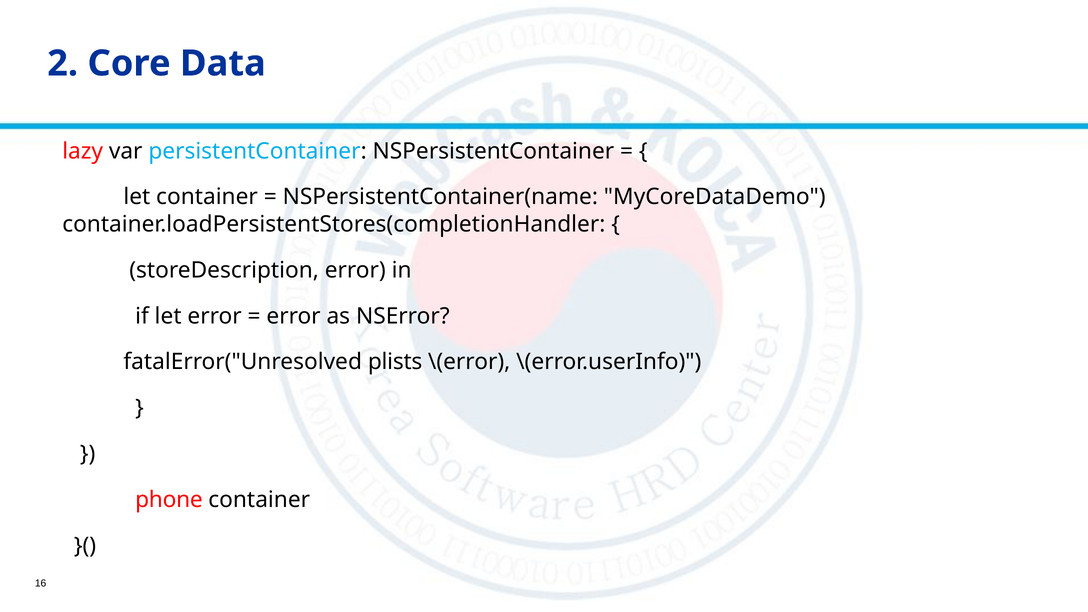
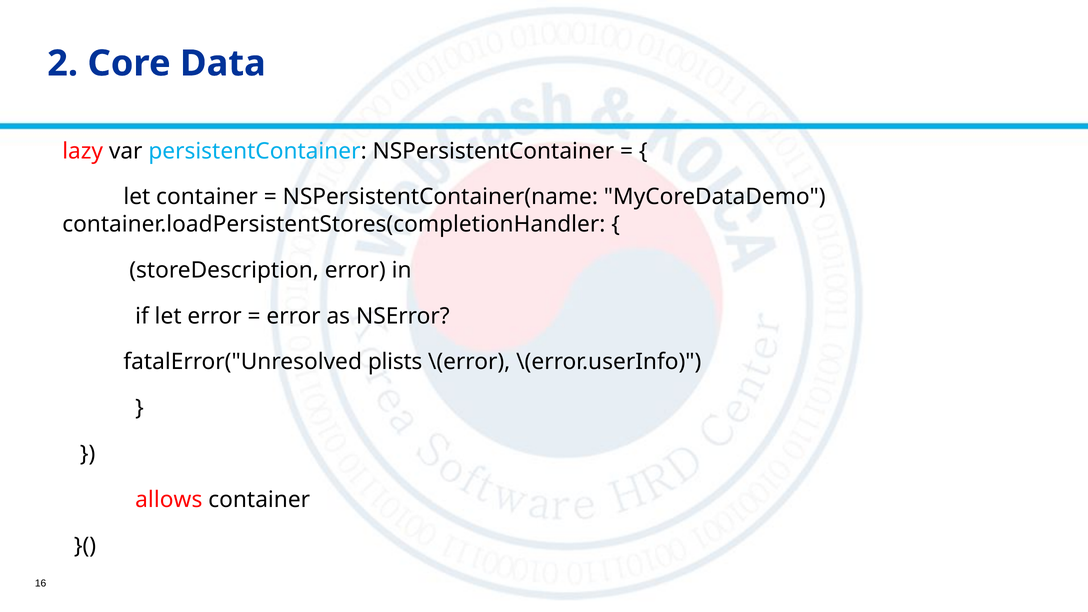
phone: phone -> allows (169, 500)
